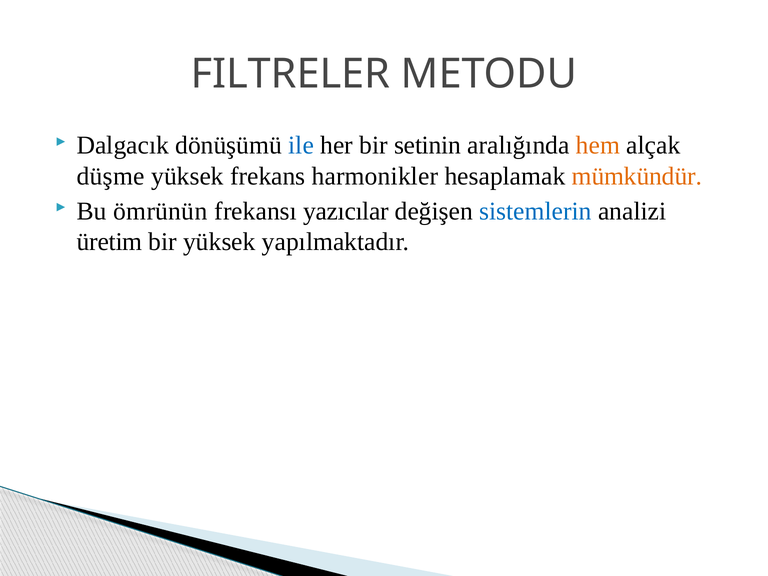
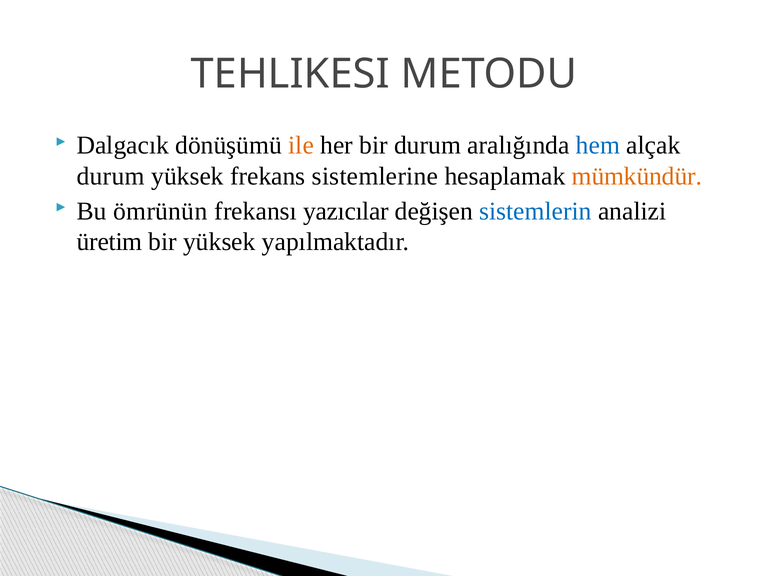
FILTRELER: FILTRELER -> TEHLIKESI (290, 74)
ile colour: blue -> orange (301, 145)
bir setinin: setinin -> durum (428, 145)
hem colour: orange -> blue (598, 145)
düşme: düşme -> durum (111, 176)
harmonikler: harmonikler -> sistemlerine (375, 176)
